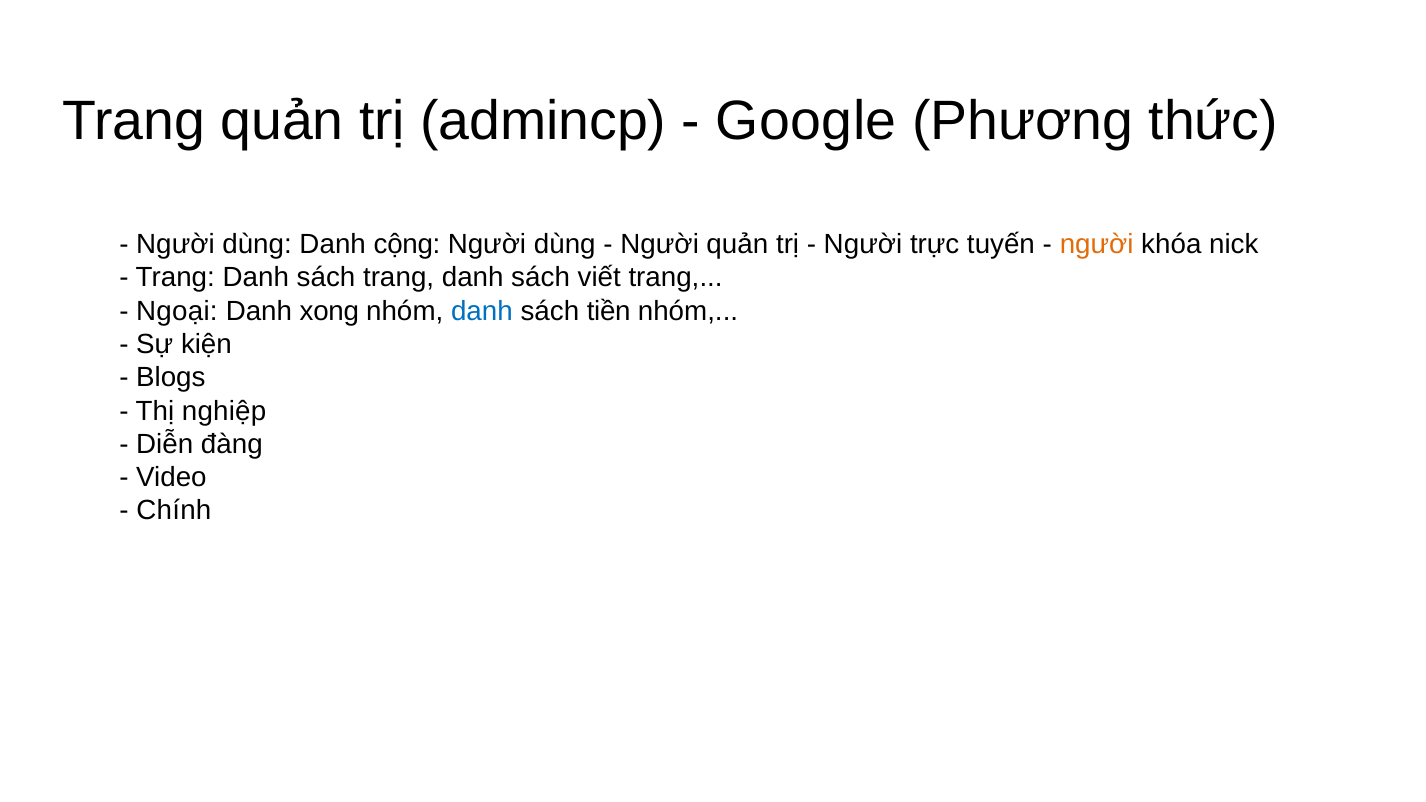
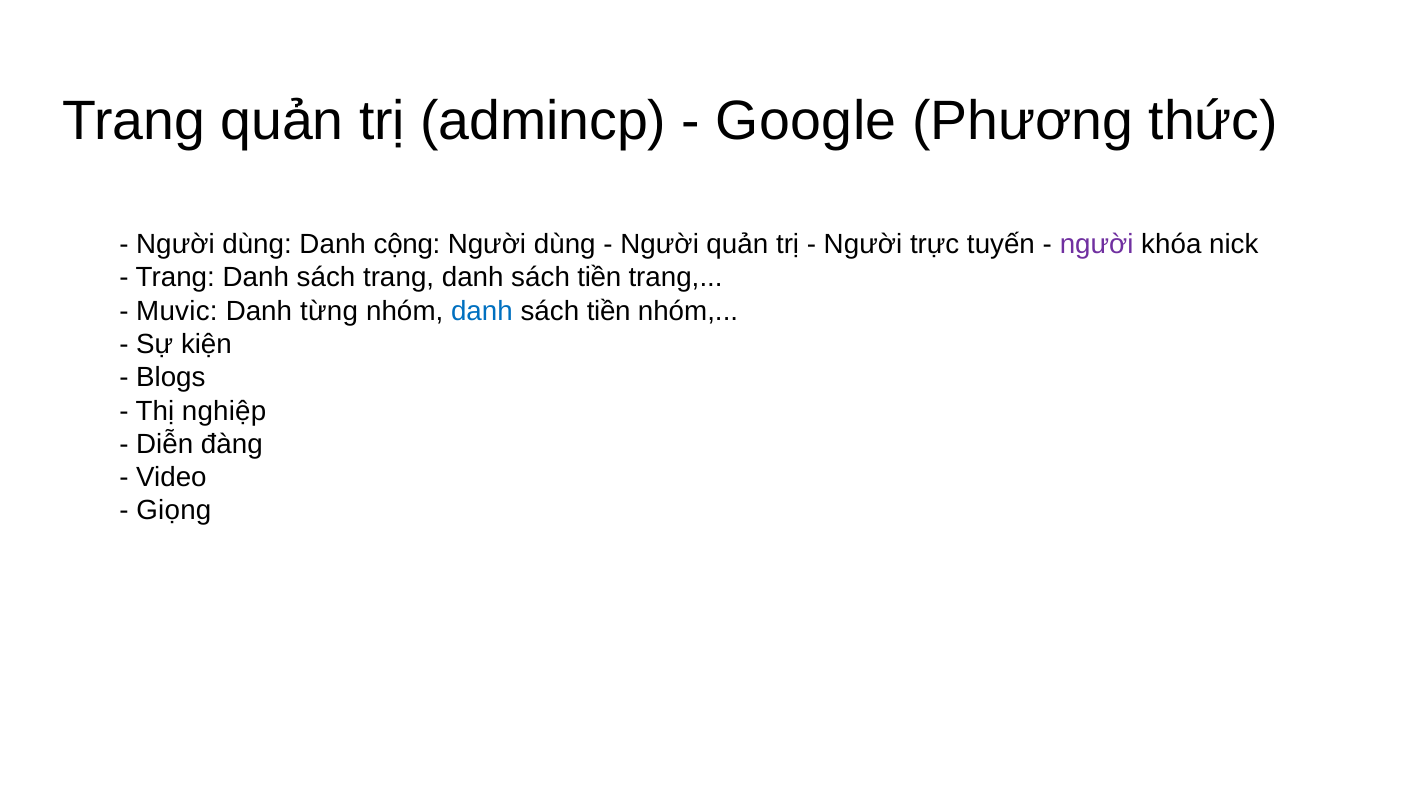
người colour: orange -> purple (1097, 245)
trang danh sách viết: viết -> tiền (599, 278)
Ngoại: Ngoại -> Muvic (177, 311)
xong: xong -> từng (329, 311)
Chính: Chính -> Giọng (174, 511)
